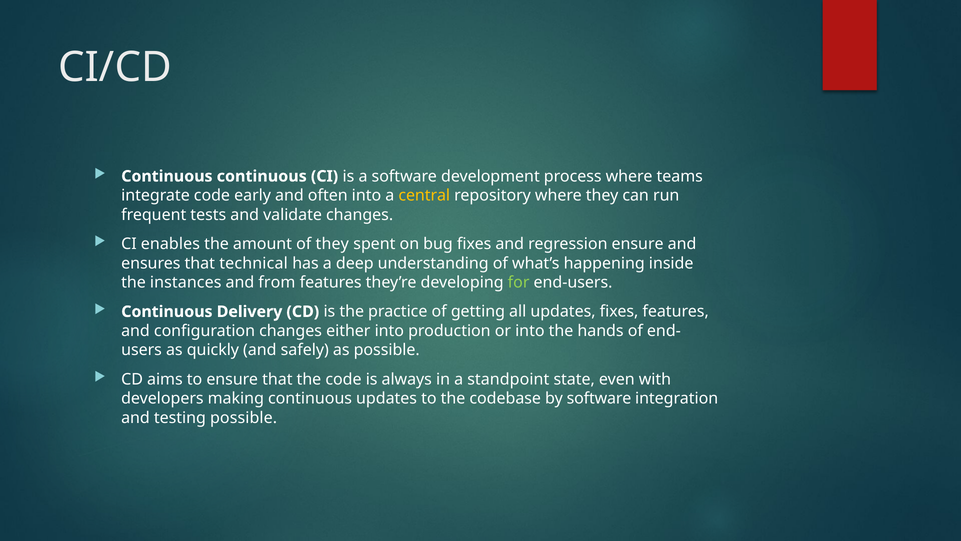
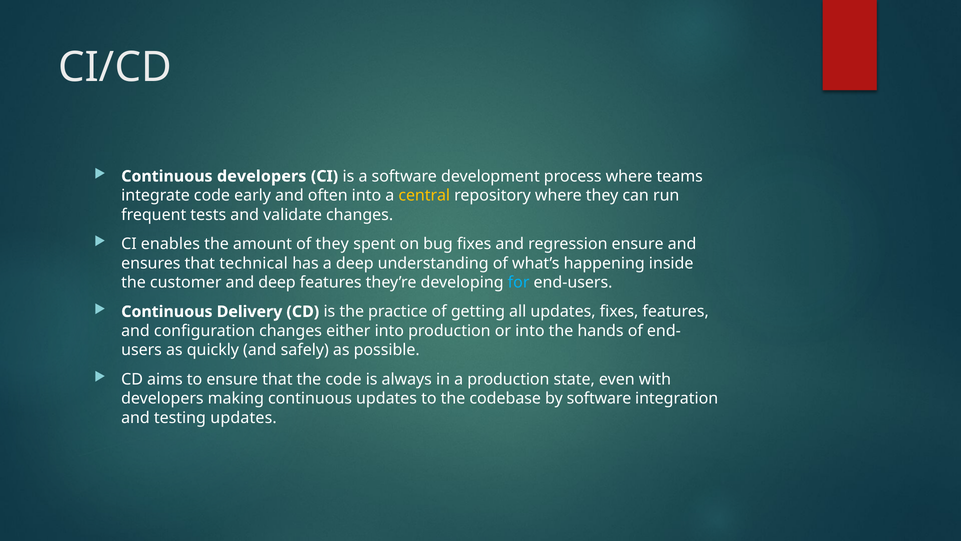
Continuous continuous: continuous -> developers (262, 176)
instances: instances -> customer (186, 282)
and from: from -> deep (277, 282)
for colour: light green -> light blue (519, 282)
a standpoint: standpoint -> production (508, 379)
testing possible: possible -> updates (244, 418)
